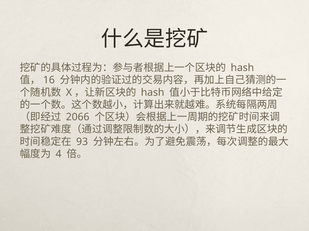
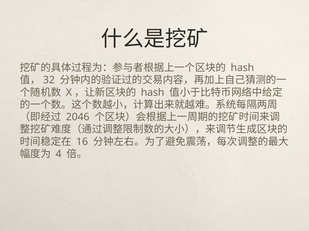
16: 16 -> 32 (49, 80)
2066: 2066 -> 2046 (78, 117)
93: 93 -> 16 (82, 142)
